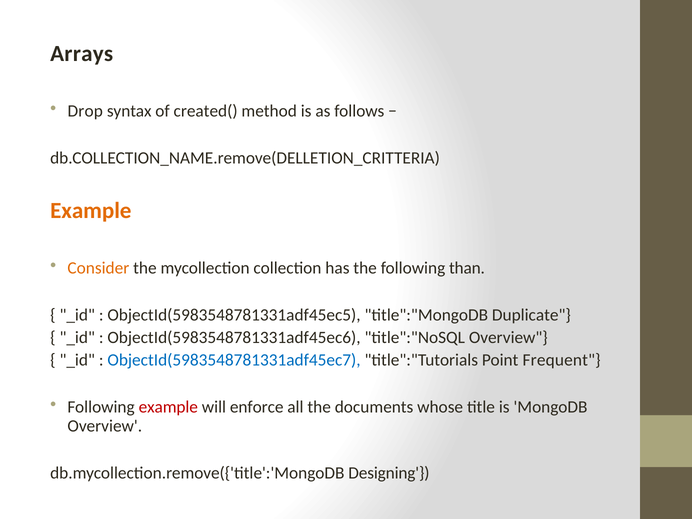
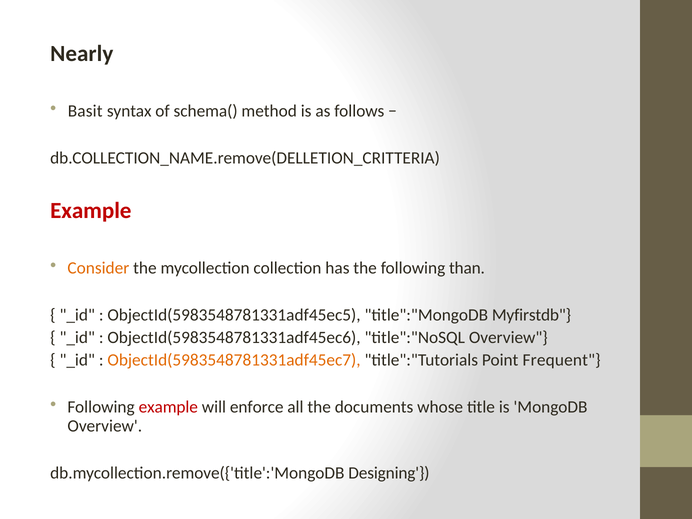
Arrays: Arrays -> Nearly (82, 54)
Drop: Drop -> Basit (85, 111)
created(: created( -> schema( (206, 111)
Example colour: orange -> red (91, 211)
Duplicate: Duplicate -> Myfirstdb (531, 315)
ObjectId(5983548781331adf45ec7 colour: blue -> orange (234, 360)
